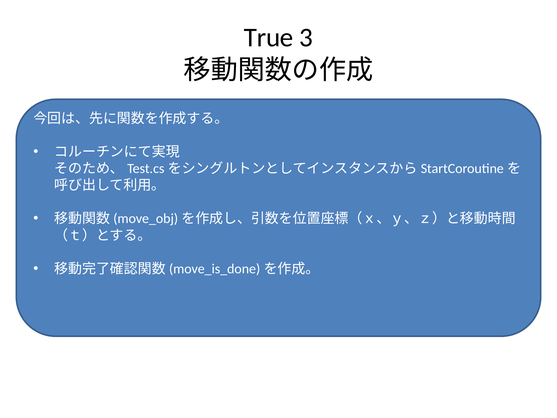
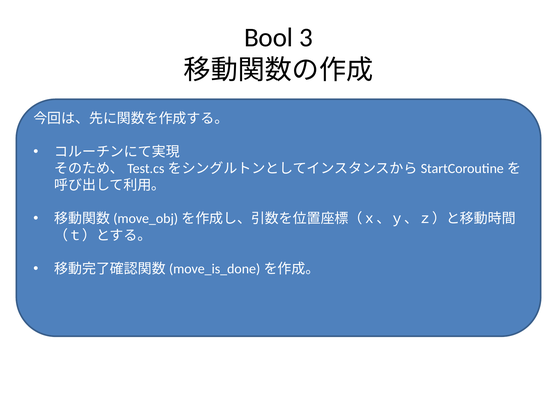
True: True -> Bool (269, 38)
